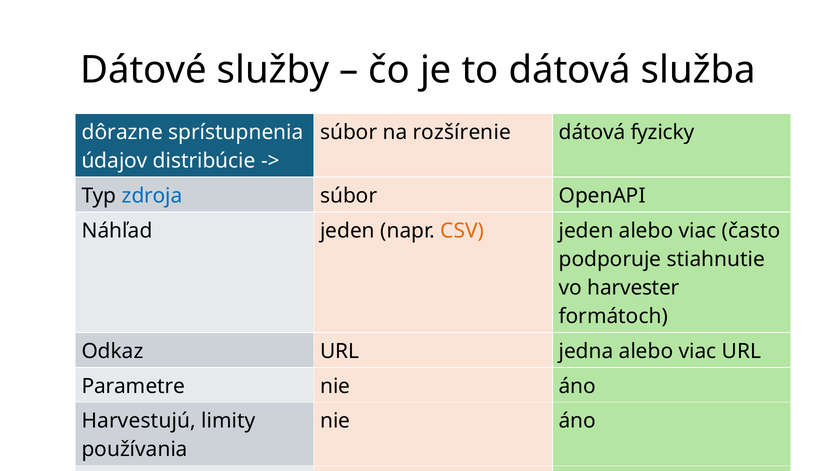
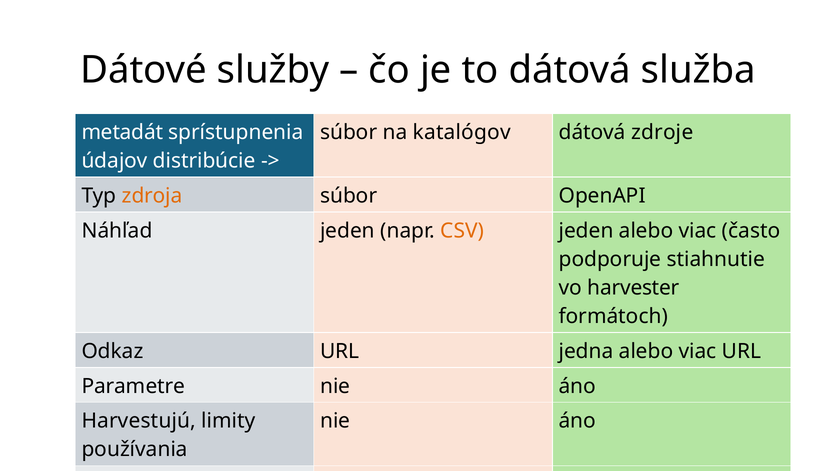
dôrazne: dôrazne -> metadát (122, 132)
rozšírenie: rozšírenie -> katalógov (462, 132)
fyzicky: fyzicky -> zdroje (662, 132)
zdroja colour: blue -> orange (152, 196)
